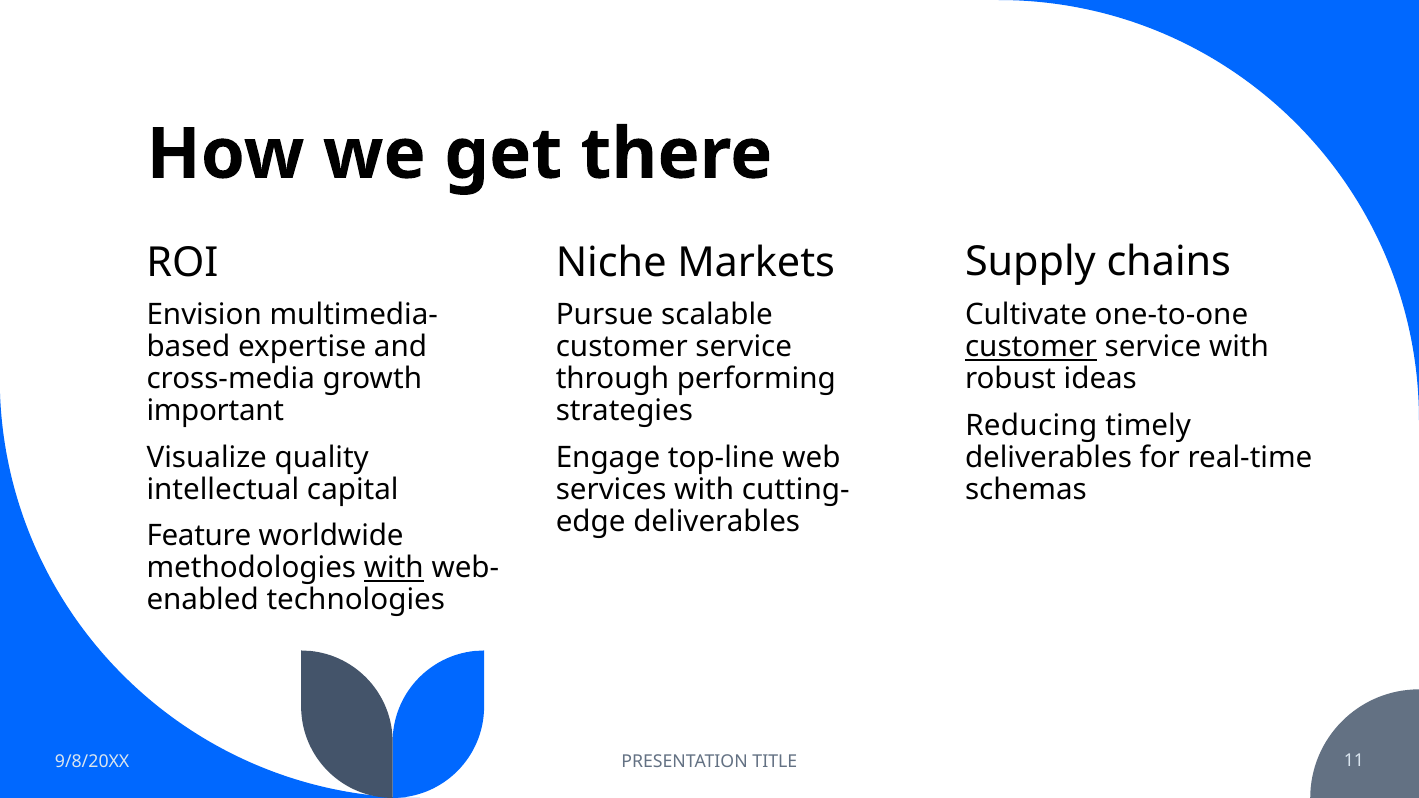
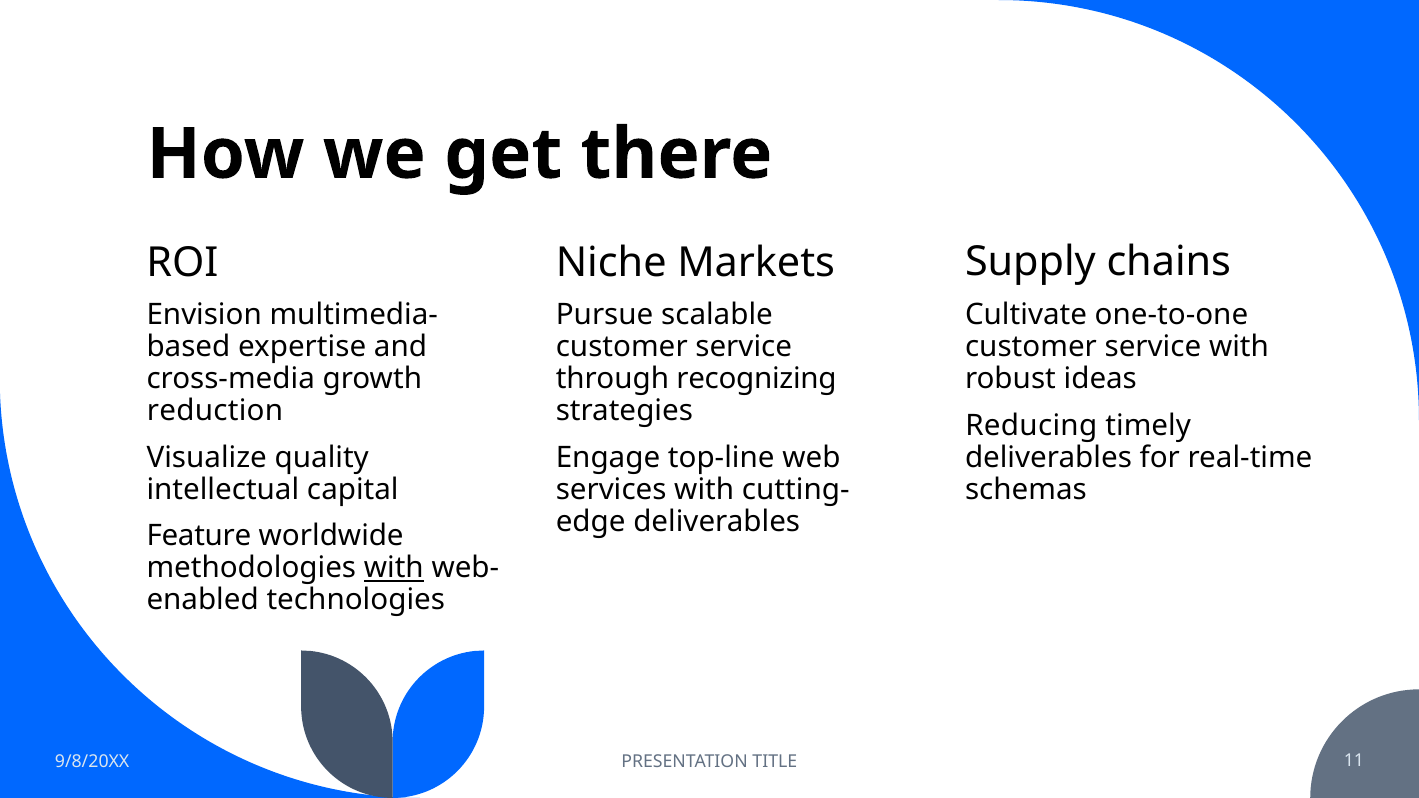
customer underline: present -> none (1031, 347)
performing: performing -> recognizing (756, 379)
important: important -> reduction (215, 411)
